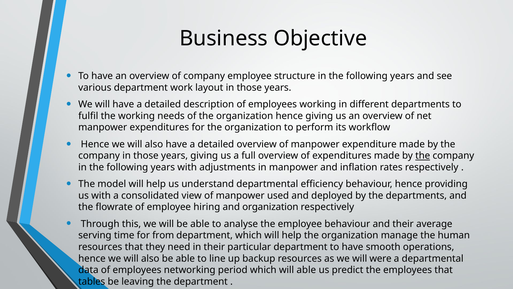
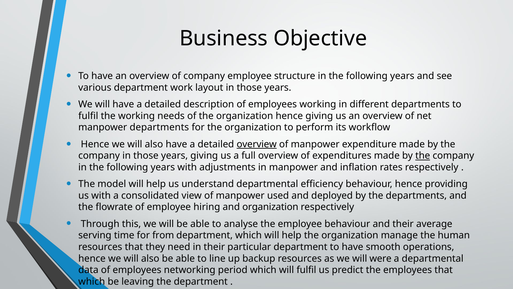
manpower expenditures: expenditures -> departments (159, 127)
overview underline: none -> present (257, 144)
will able: able -> fulfil (306, 270)
tables: tables -> which (92, 281)
